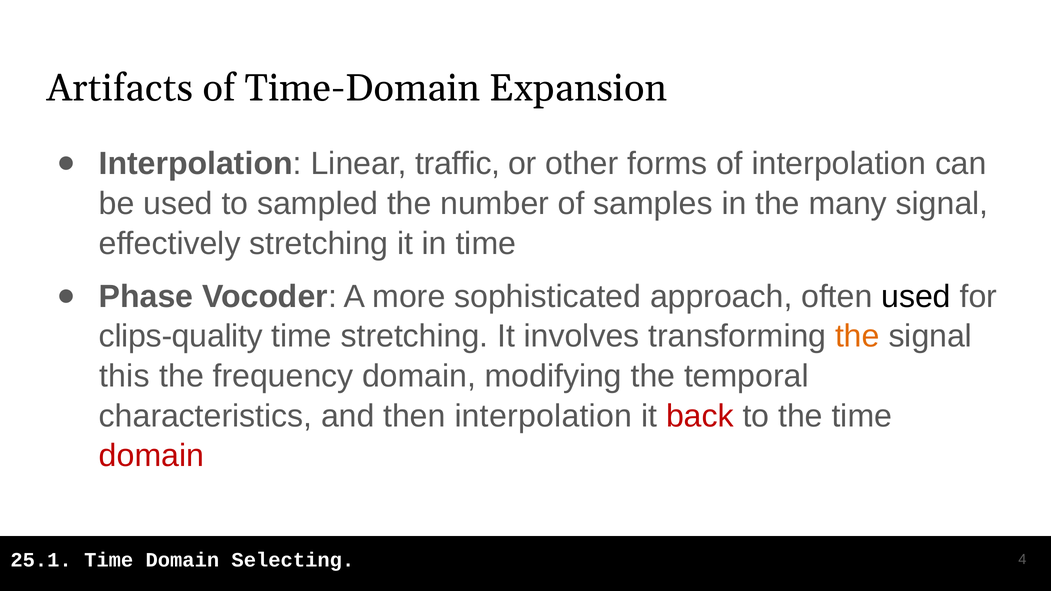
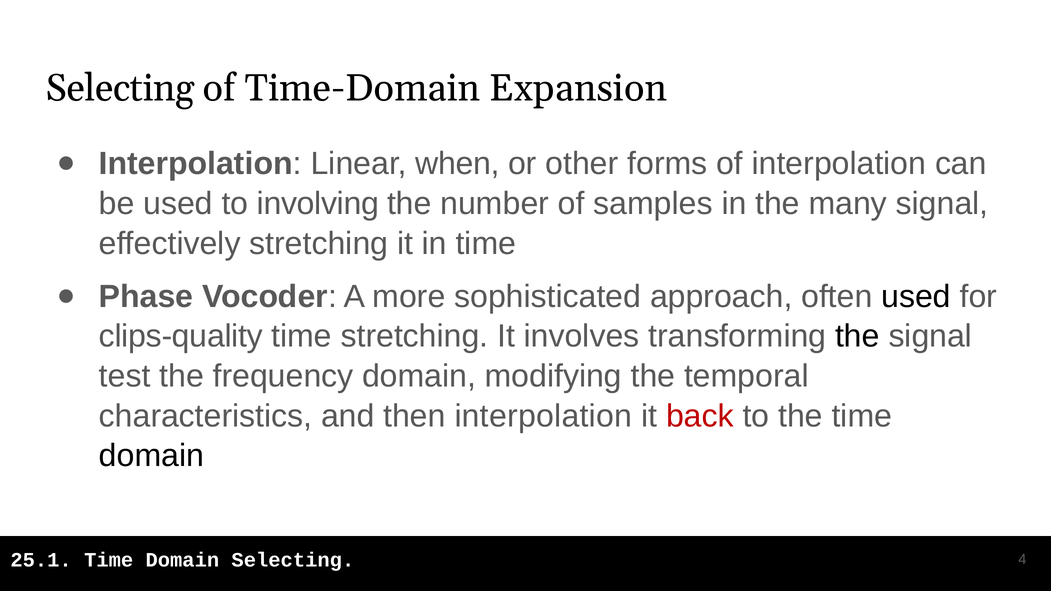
Artifacts: Artifacts -> Selecting (120, 88)
traffic: traffic -> when (458, 164)
sampled: sampled -> involving (318, 204)
the colour: orange -> black (857, 336)
this: this -> test (125, 376)
domain colour: red -> black (151, 456)
